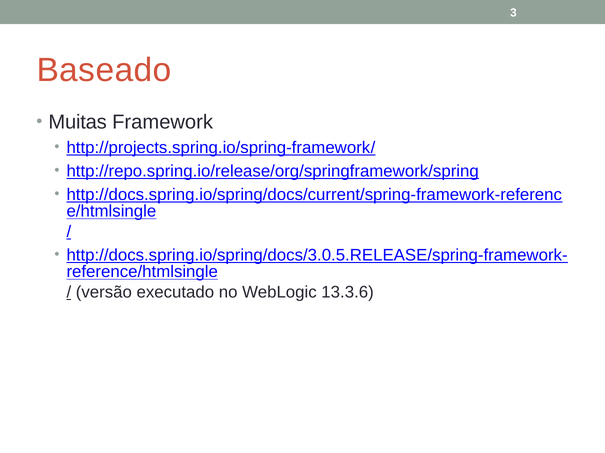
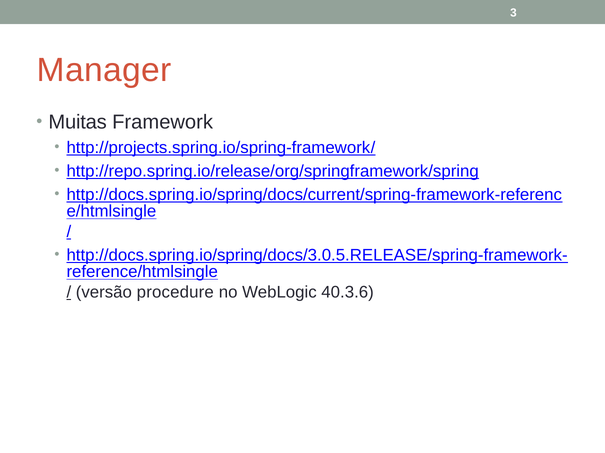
Baseado: Baseado -> Manager (104, 70)
executado: executado -> procedure (175, 292)
13.3.6: 13.3.6 -> 40.3.6 (348, 292)
